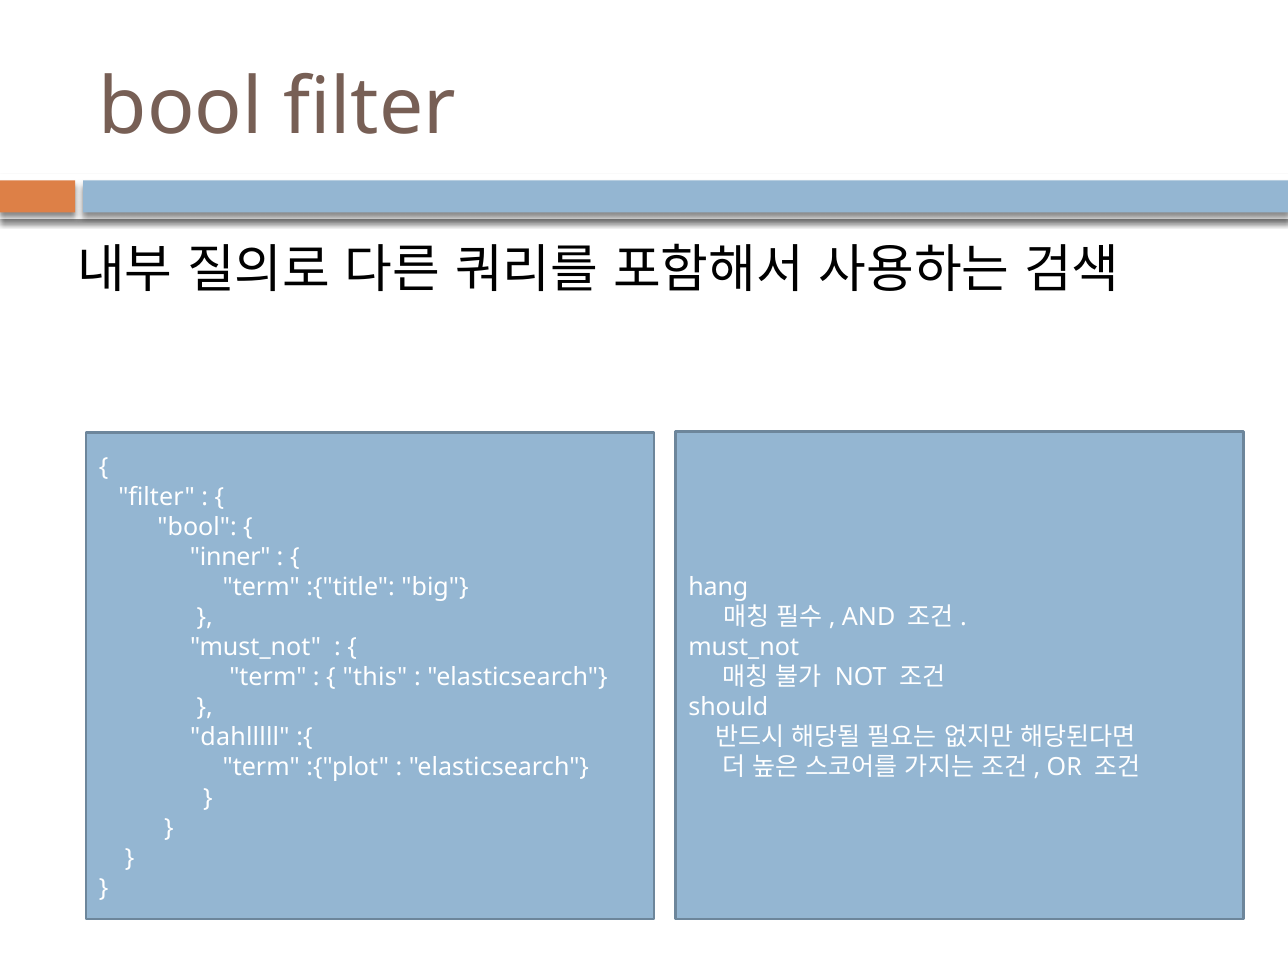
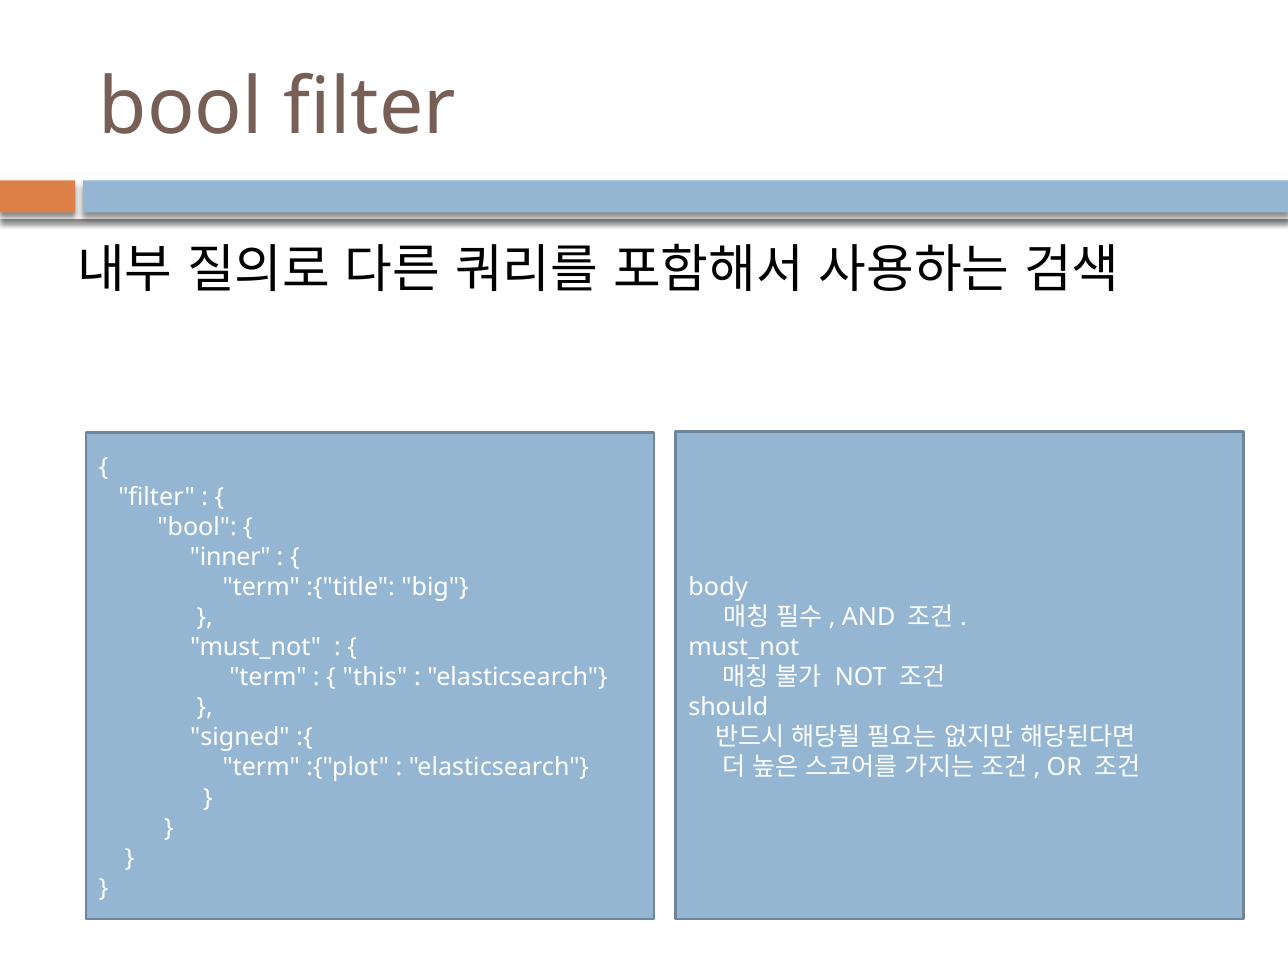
hang: hang -> body (718, 587)
dahlllll: dahlllll -> signed (240, 738)
